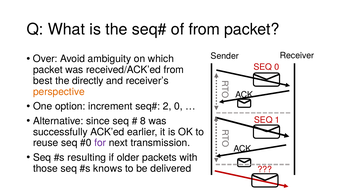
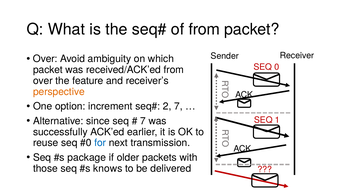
best: best -> over (43, 81)
directly: directly -> feature (88, 81)
2 0: 0 -> 7 (178, 106)
8: 8 -> 7 (143, 121)
for colour: purple -> blue (100, 143)
resulting: resulting -> package (87, 157)
